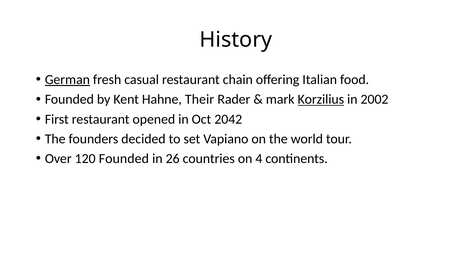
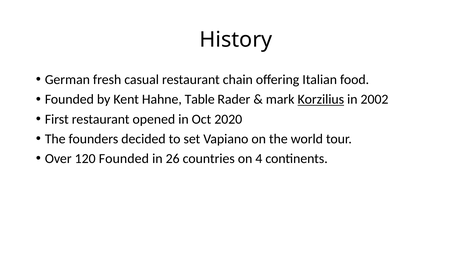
German underline: present -> none (67, 80)
Their: Their -> Table (200, 100)
2042: 2042 -> 2020 (228, 119)
